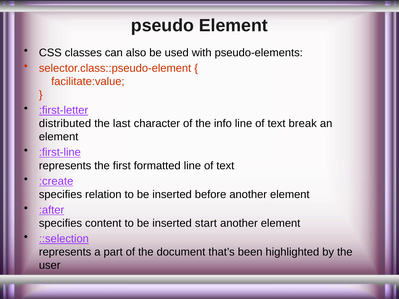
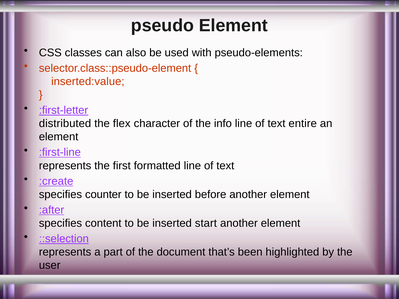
facilitate:value: facilitate:value -> inserted:value (88, 81)
last: last -> flex (122, 124)
break: break -> entire (303, 124)
relation: relation -> counter (103, 195)
